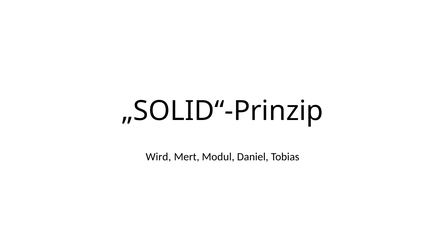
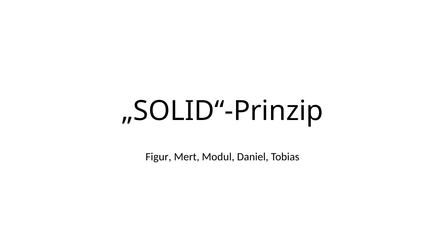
Wird: Wird -> Figur (158, 157)
